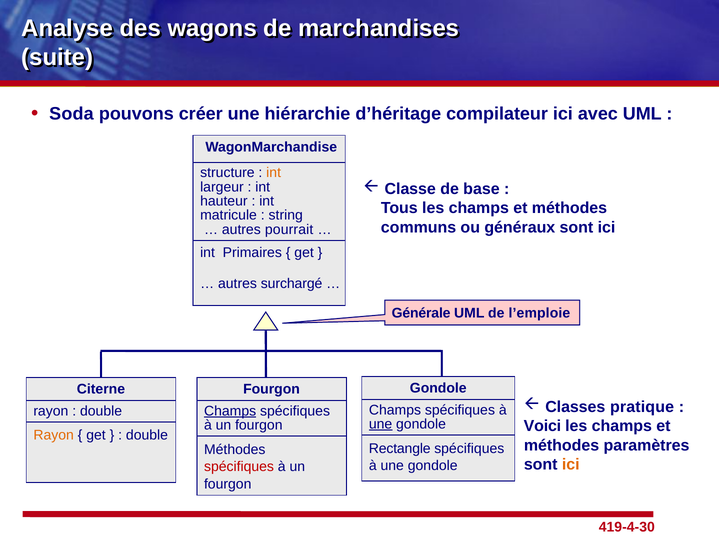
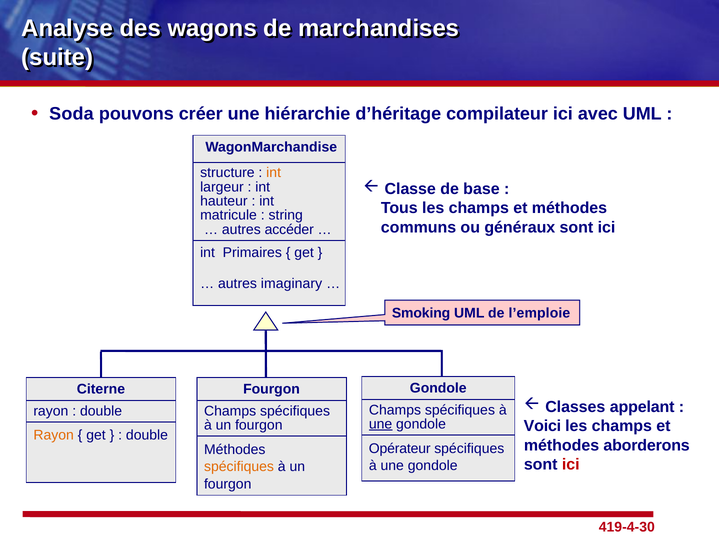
pourrait: pourrait -> accéder (289, 229)
surchargé: surchargé -> imaginary (292, 283)
Générale: Générale -> Smoking (421, 313)
pratique: pratique -> appelant (642, 406)
Champs underline: present -> none (230, 410)
paramètres: paramètres -> aborderons (647, 445)
Rectangle: Rectangle -> Opérateur (400, 448)
ici colour: orange -> red (571, 464)
spécifiques colour: red -> orange (239, 466)
